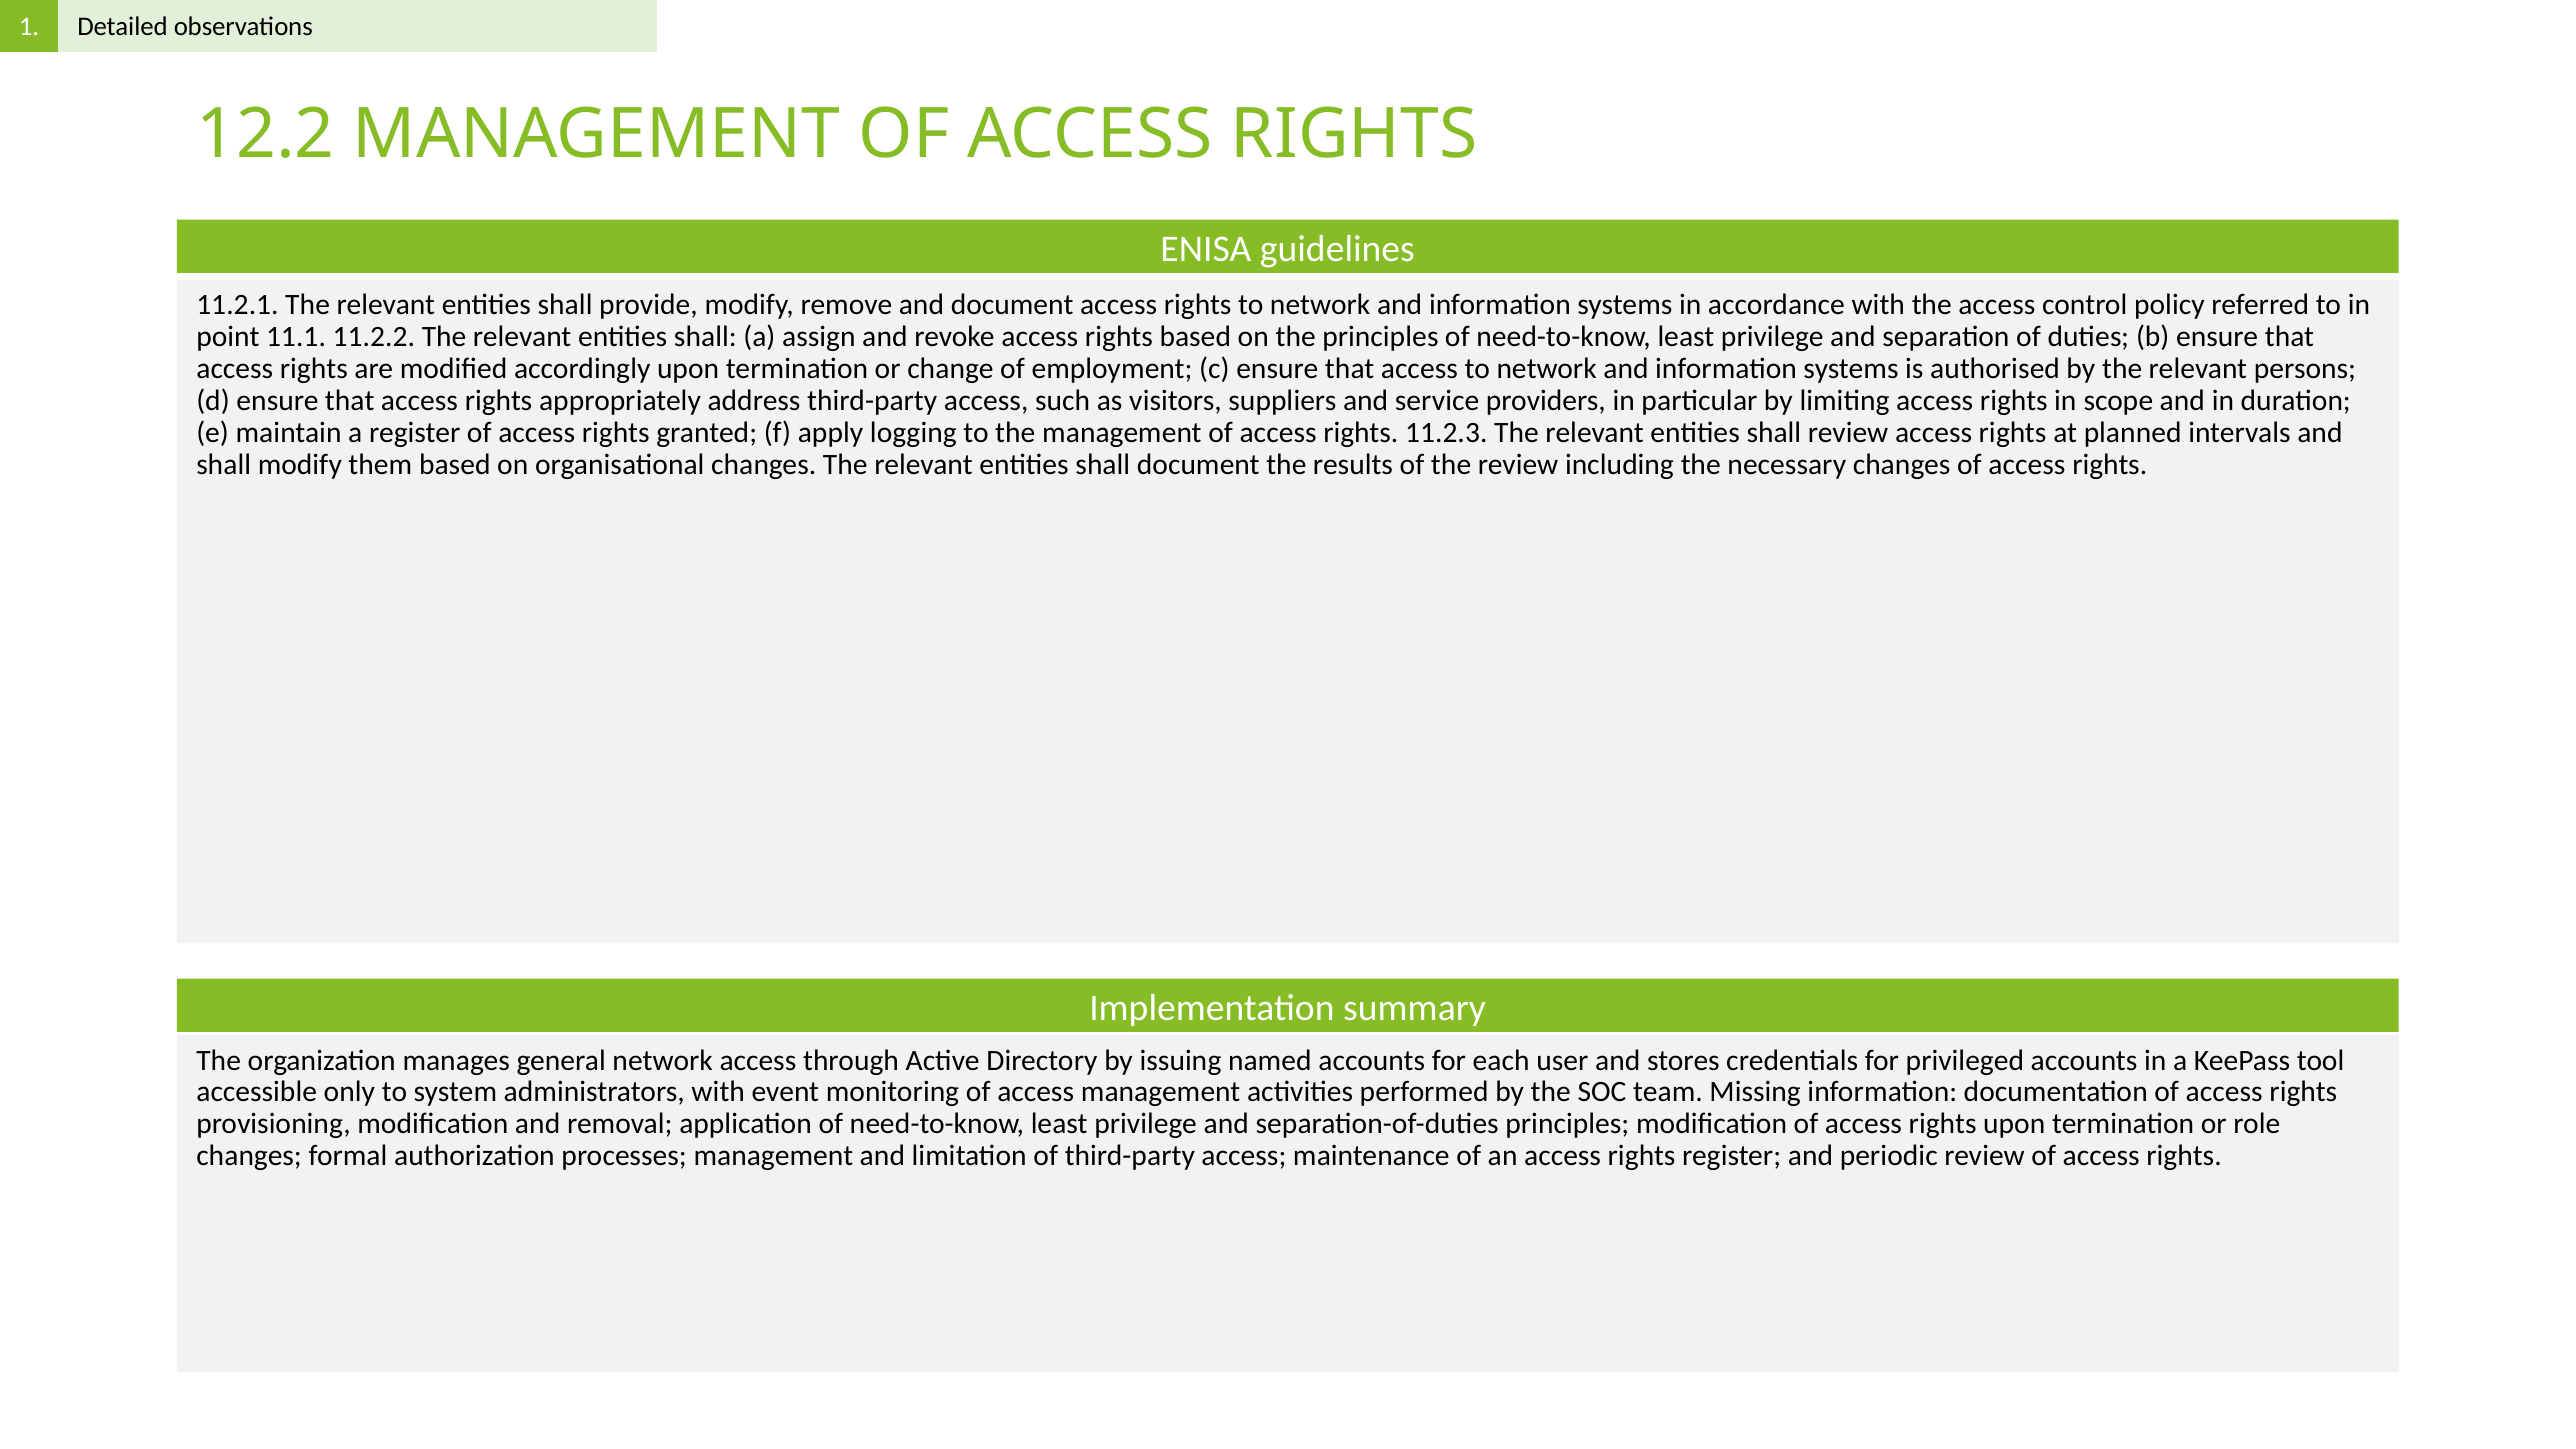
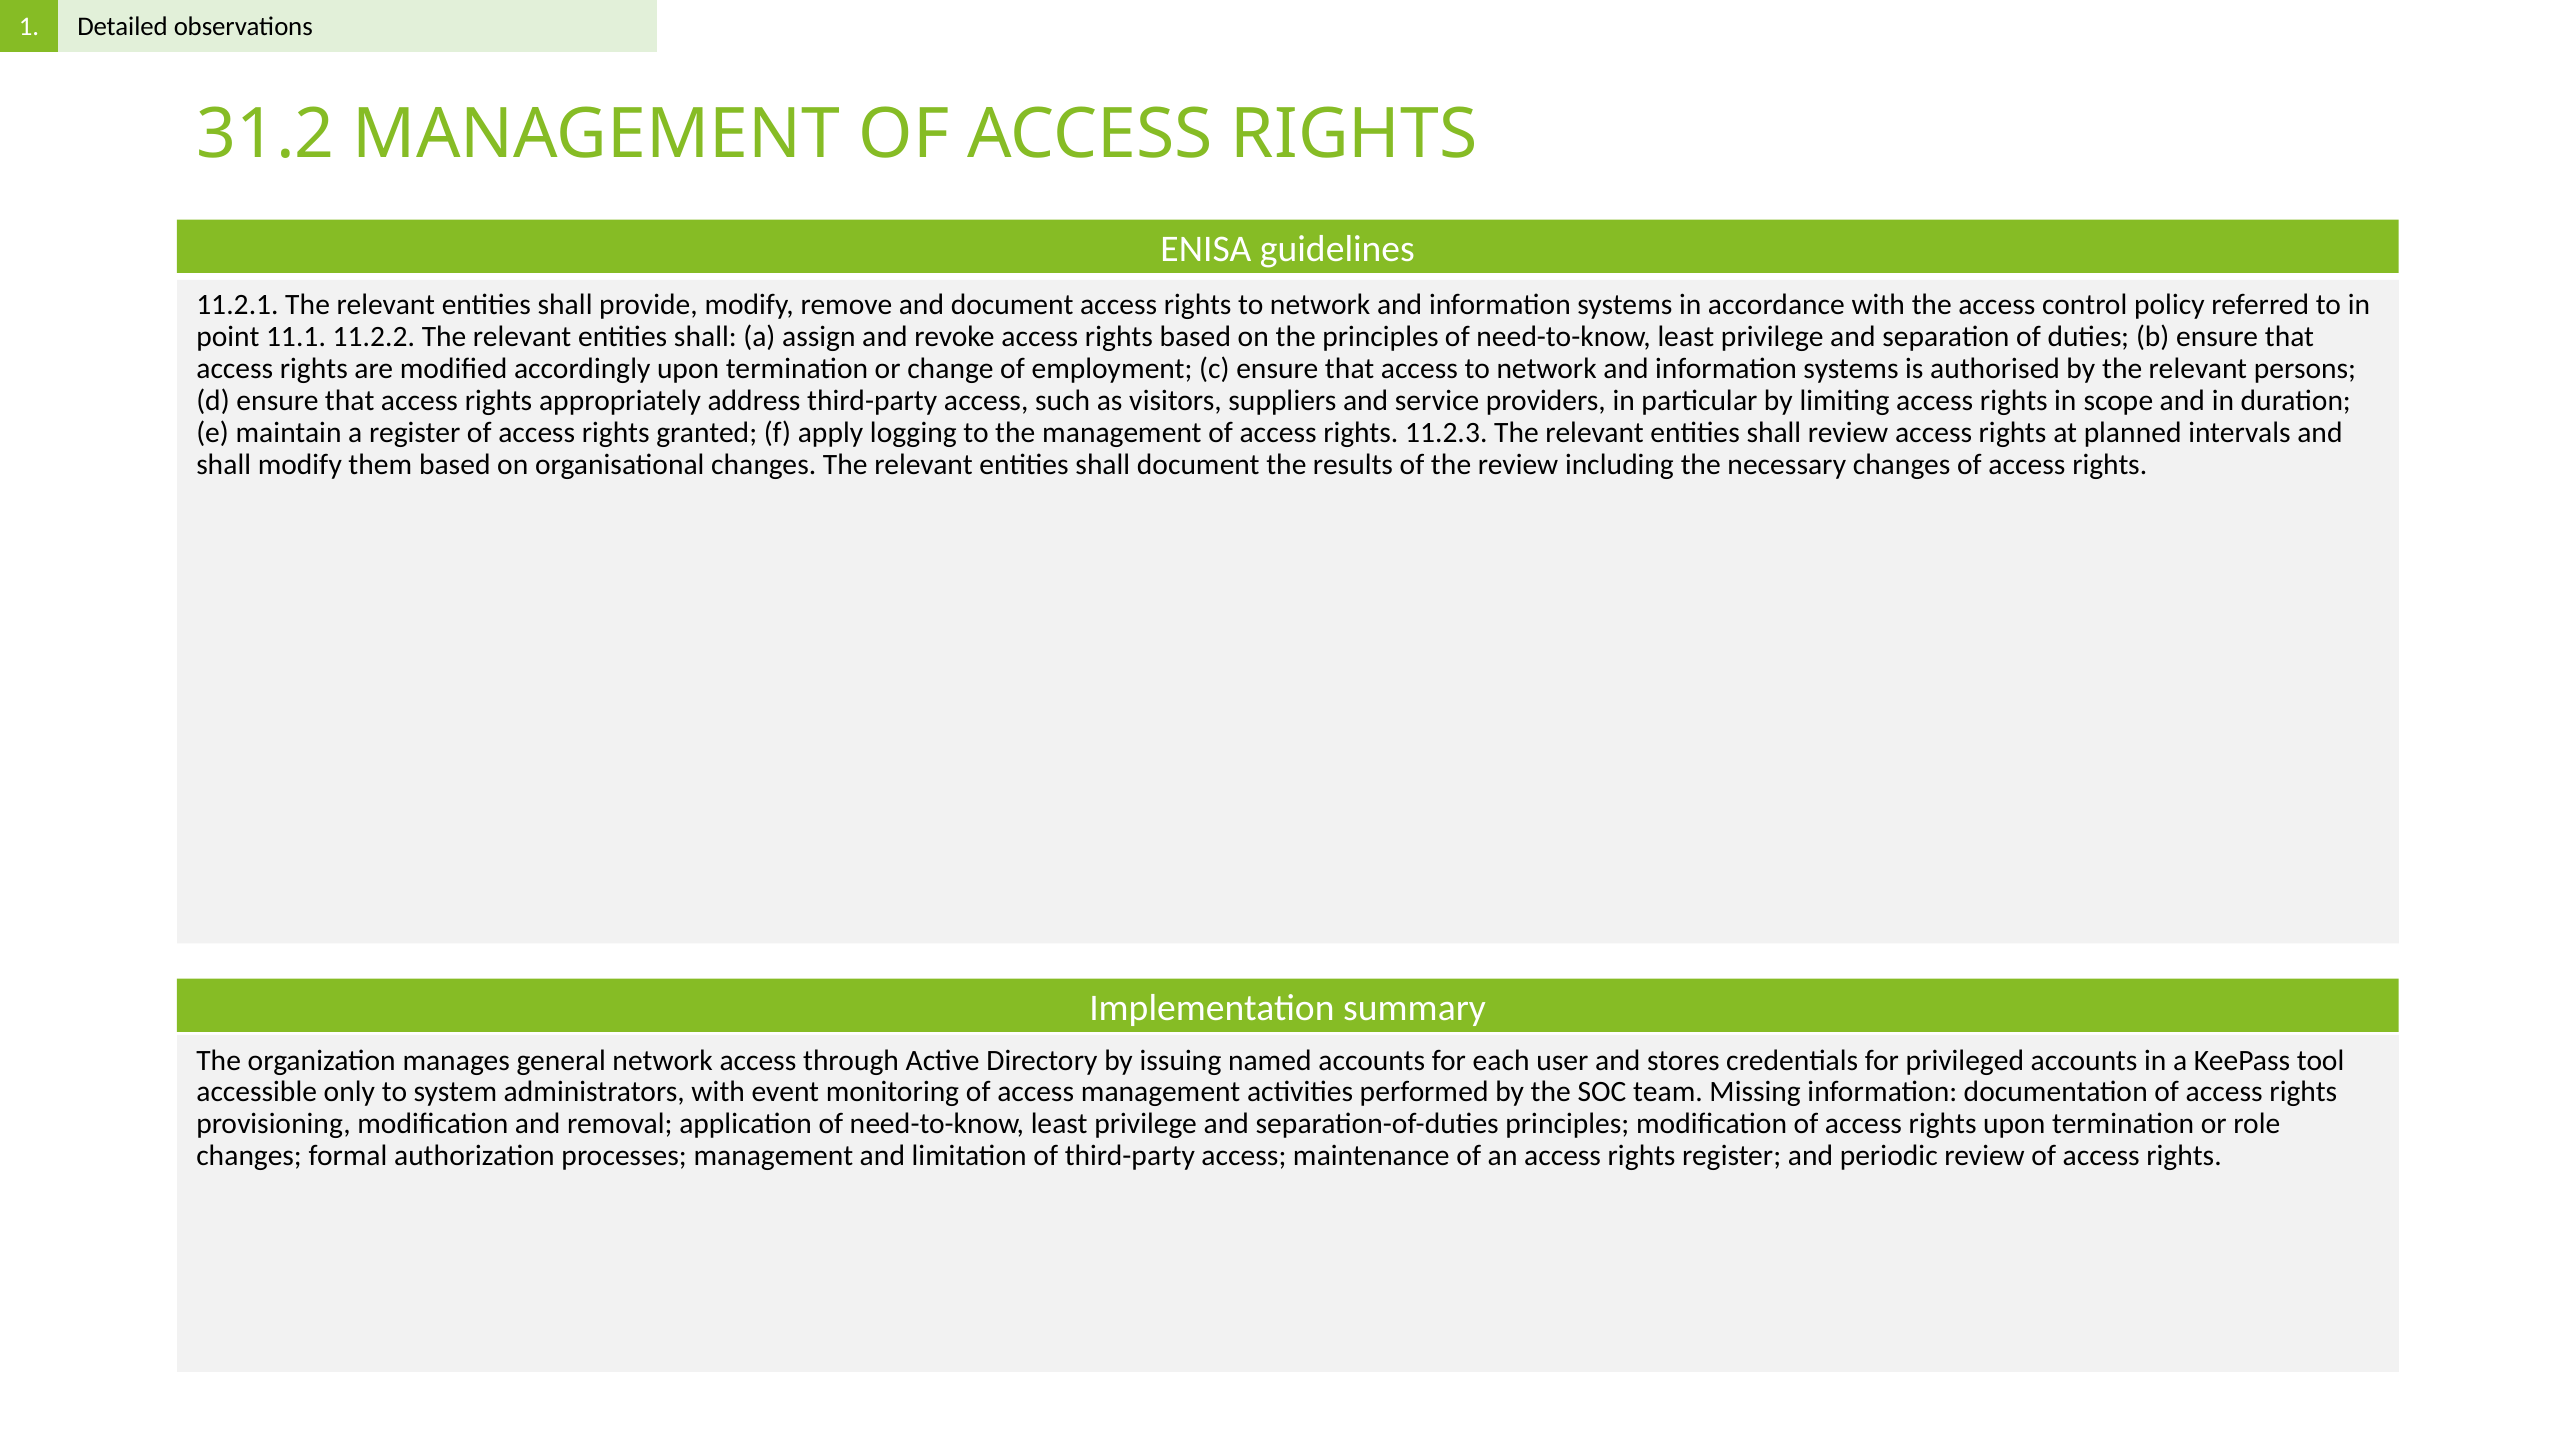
12.2: 12.2 -> 31.2 (266, 134)
